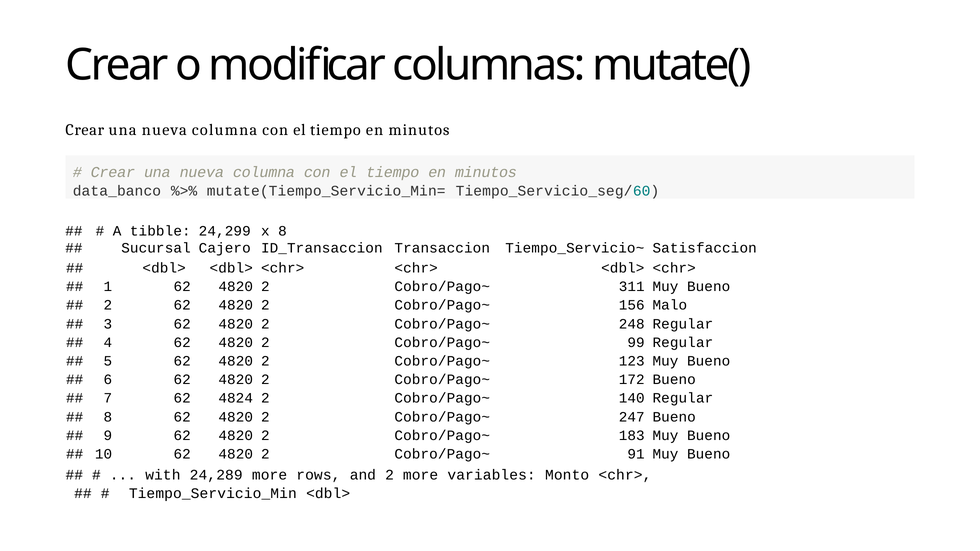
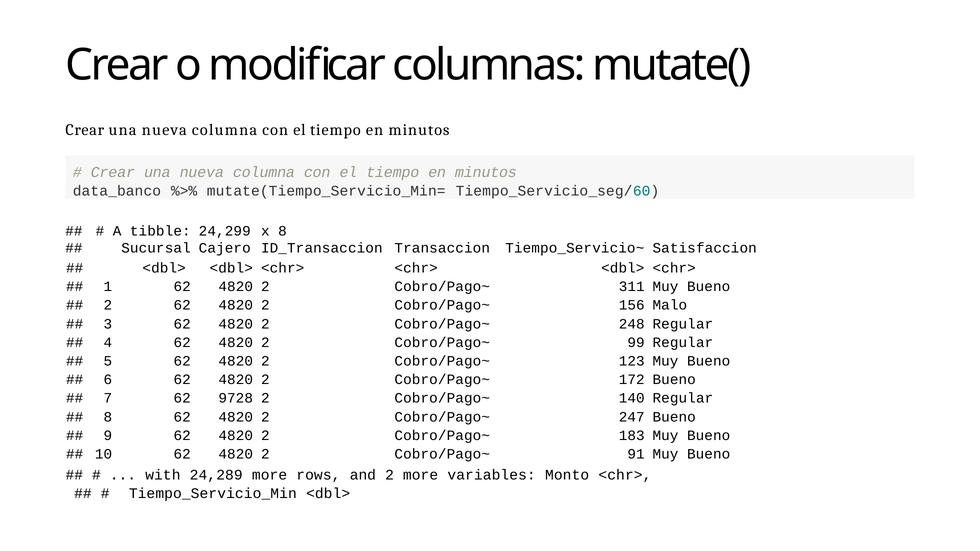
4824: 4824 -> 9728 (236, 398)
